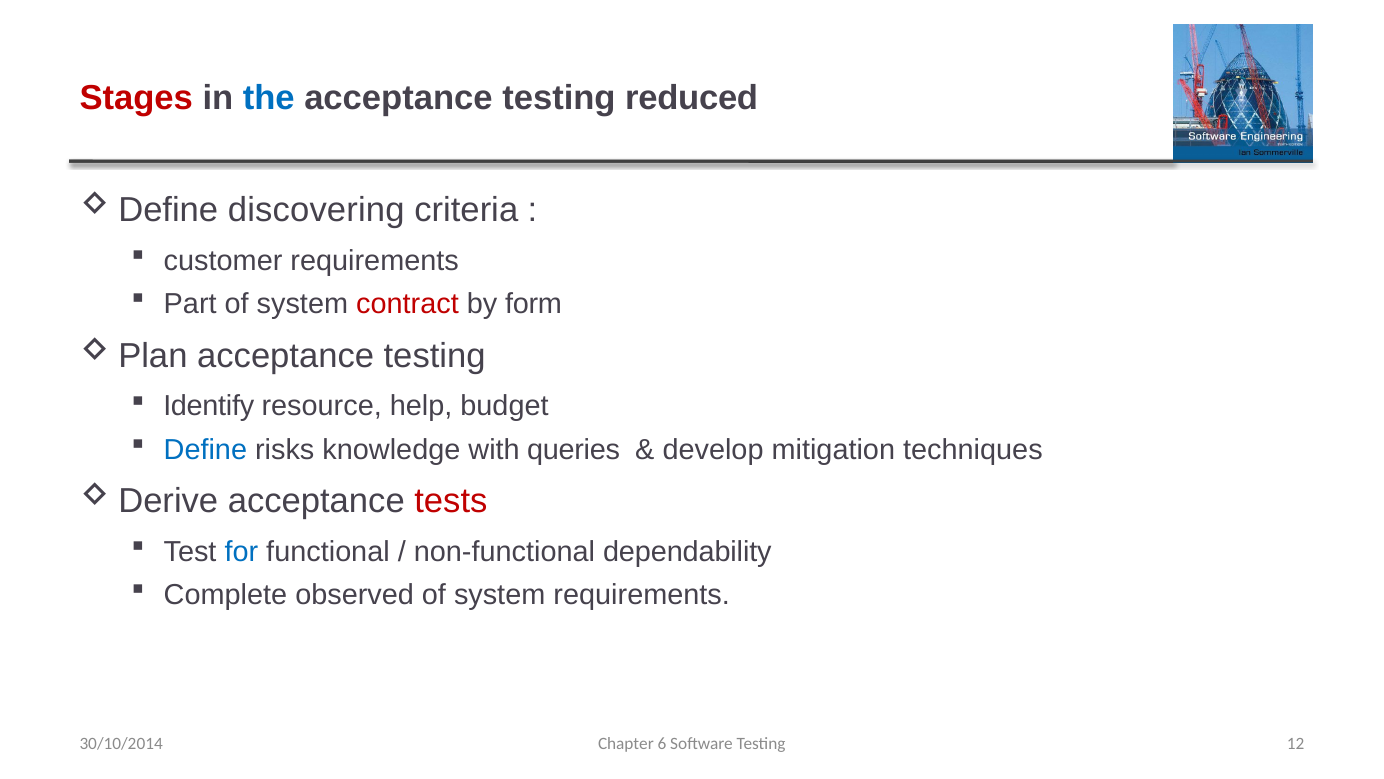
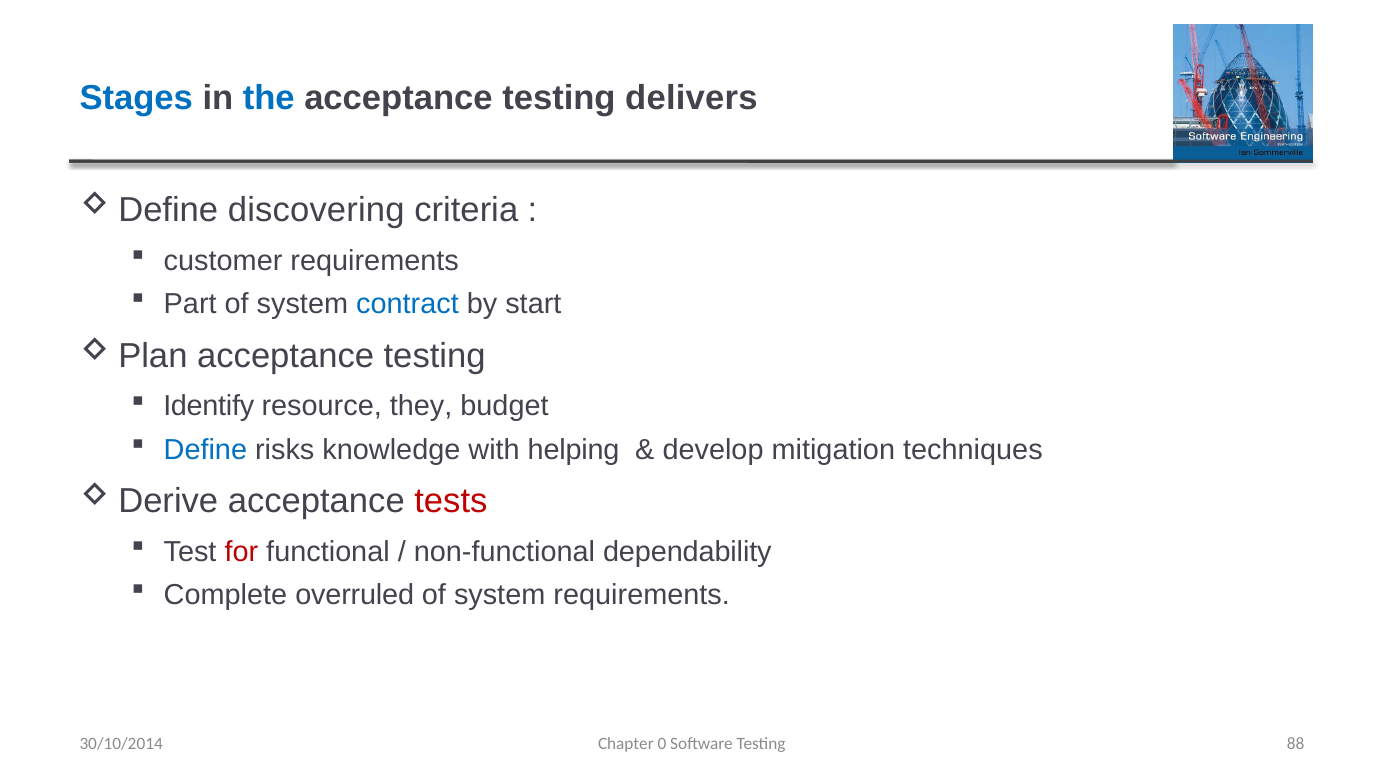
Stages colour: red -> blue (136, 98)
reduced: reduced -> delivers (691, 98)
contract colour: red -> blue (407, 304)
form: form -> start (533, 304)
help: help -> they (421, 406)
queries: queries -> helping (574, 449)
for colour: blue -> red (241, 551)
observed: observed -> overruled (355, 595)
6: 6 -> 0 (662, 743)
12: 12 -> 88 (1296, 743)
